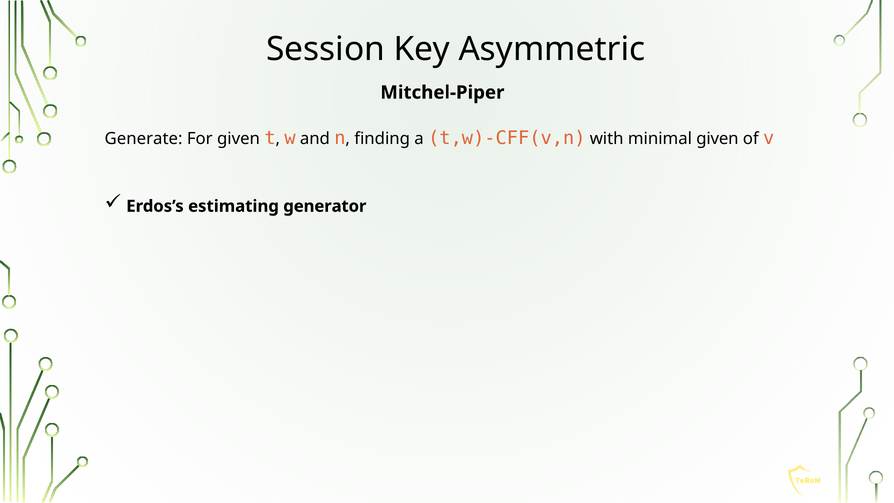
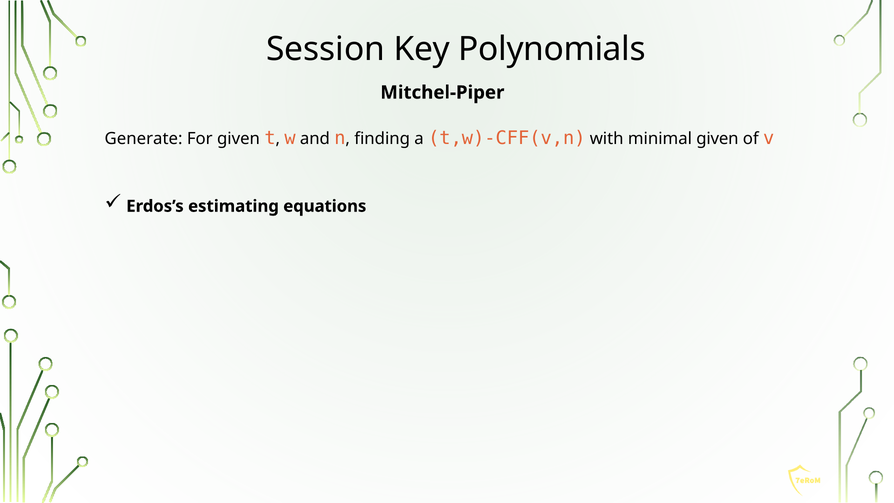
Asymmetric: Asymmetric -> Polynomials (552, 49)
generator: generator -> equations (325, 206)
